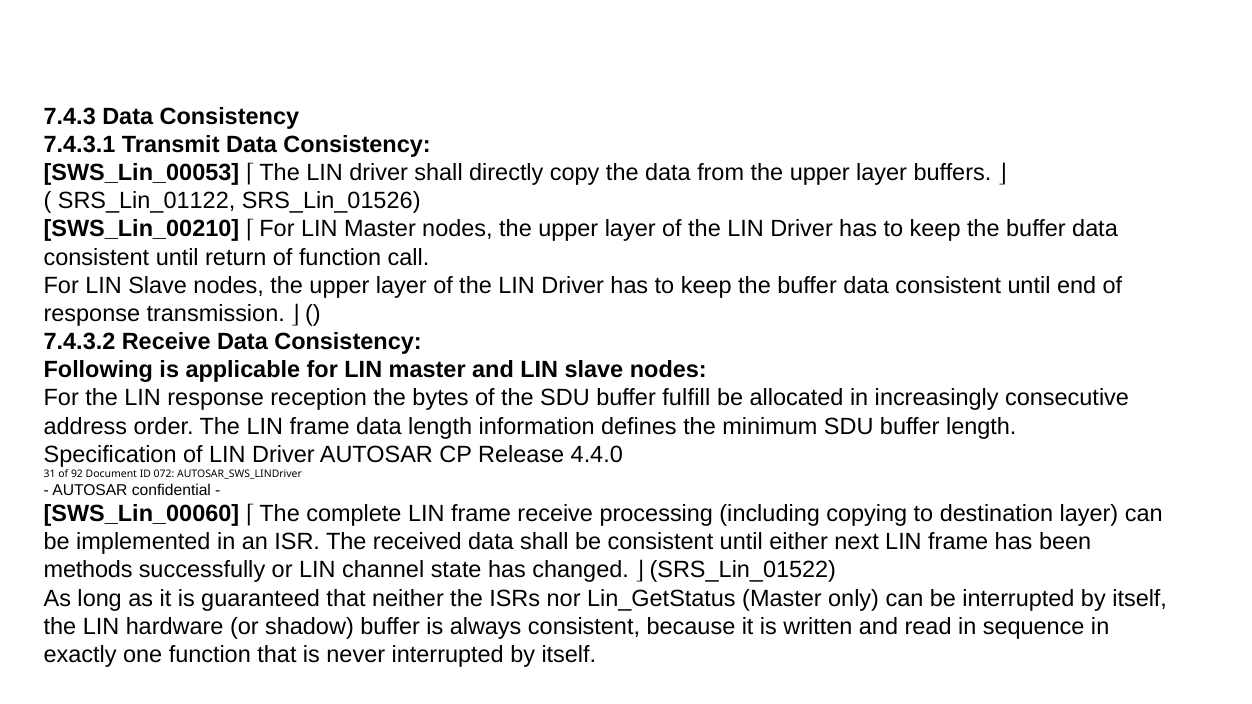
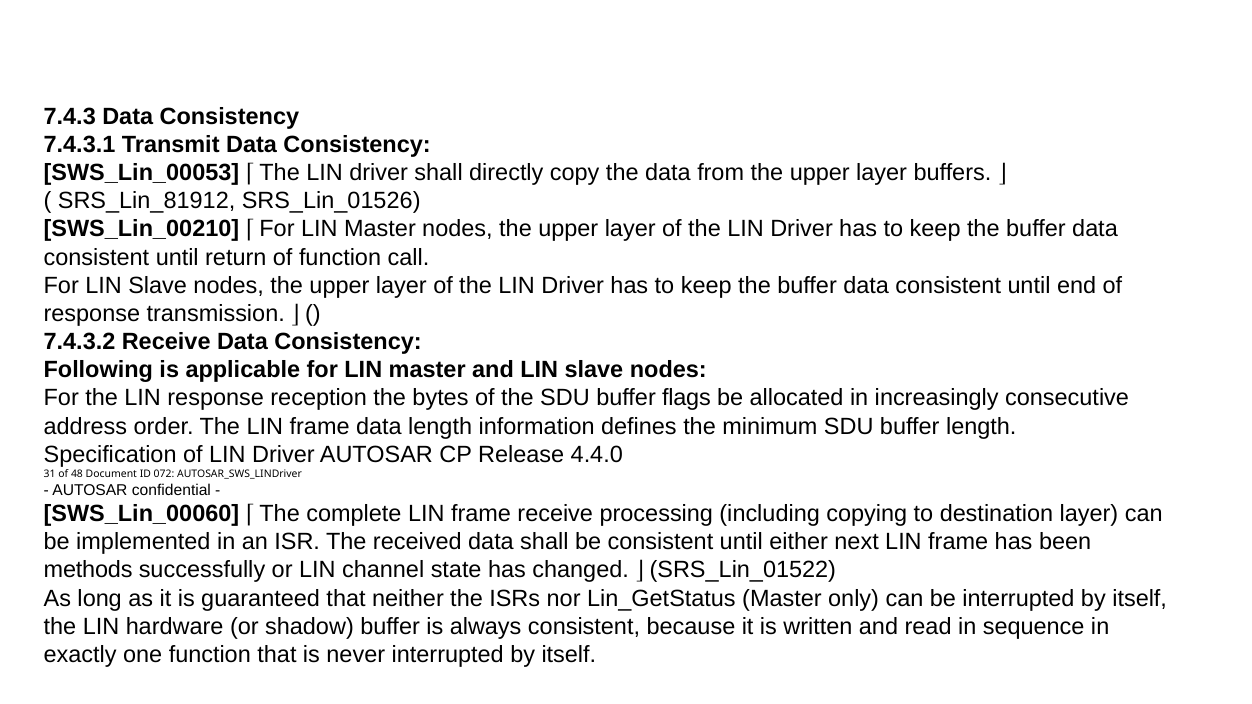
SRS_Lin_01122: SRS_Lin_01122 -> SRS_Lin_81912 (147, 201)
fulfill: fulfill -> flags (686, 398)
92: 92 -> 48 (77, 474)
